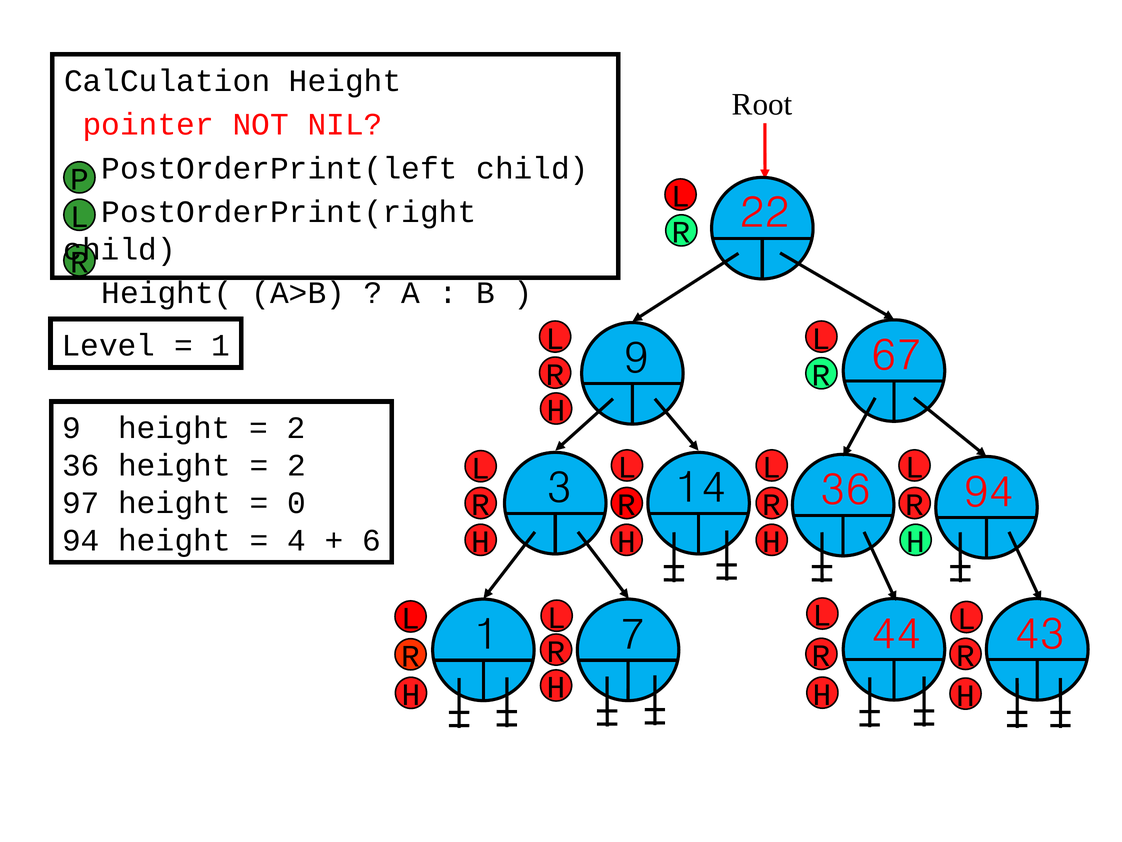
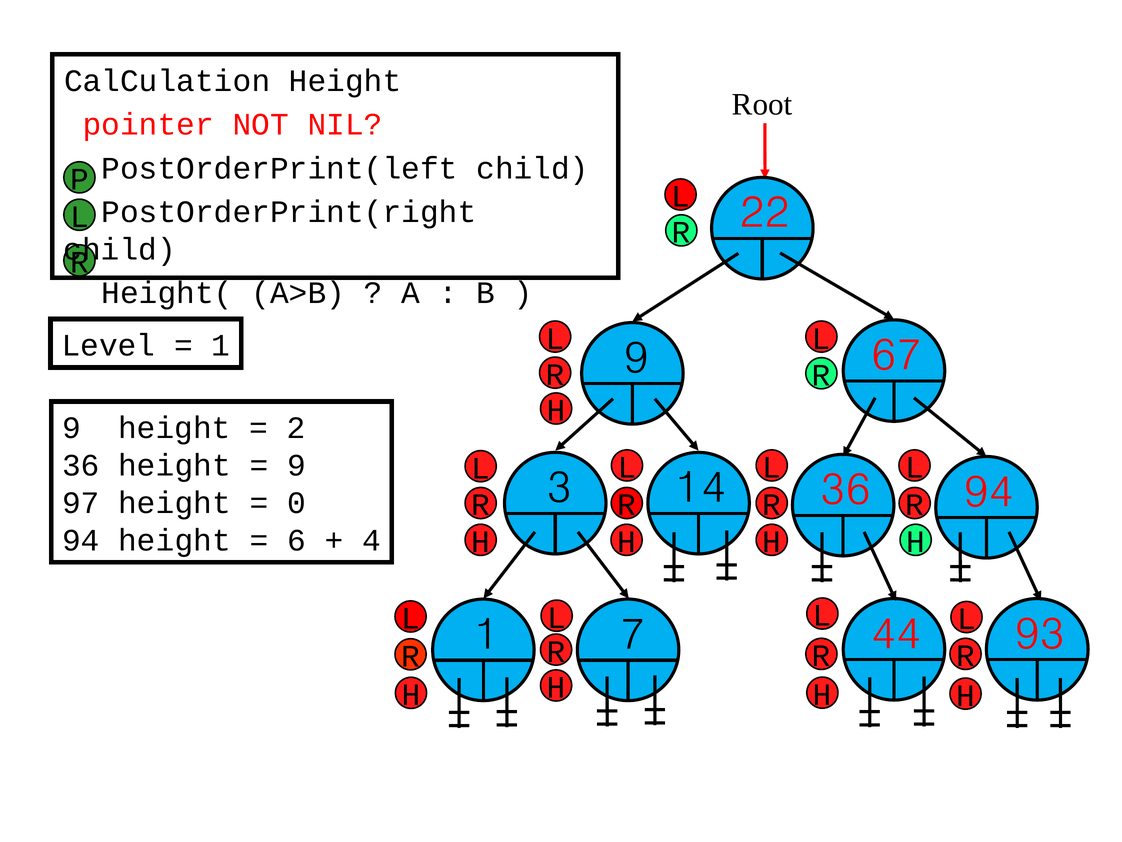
2: 2 -> 9 (296, 465)
4: 4 -> 6 (296, 540)
6: 6 -> 4 (371, 540)
43: 43 -> 93 (1040, 634)
